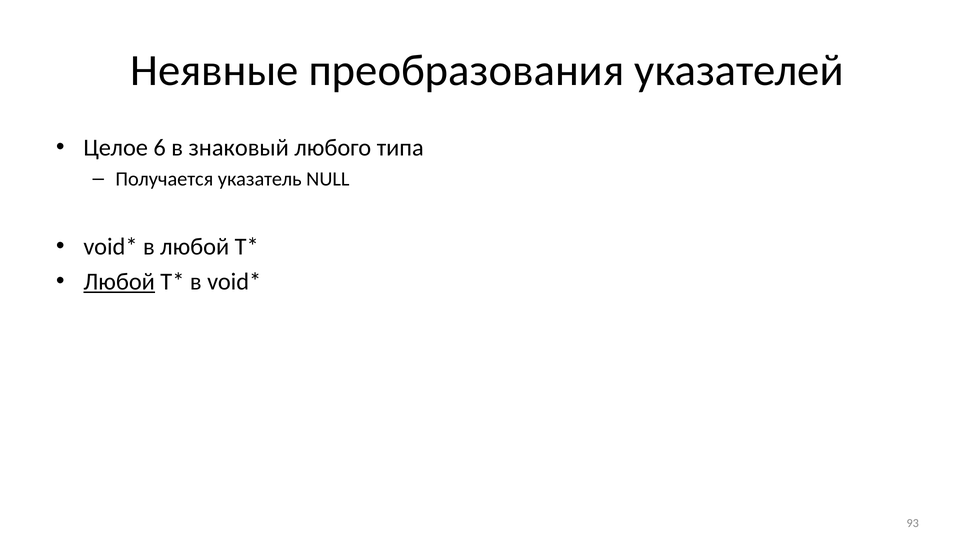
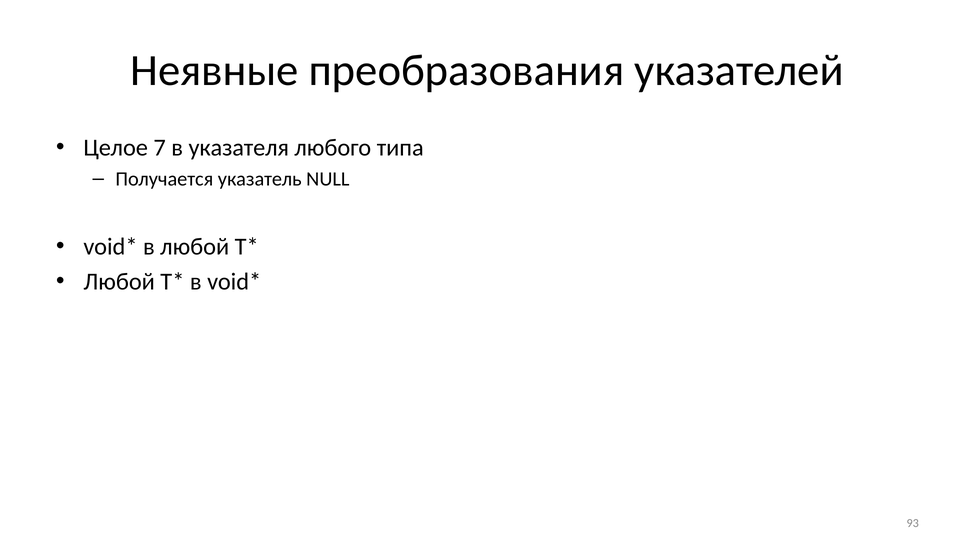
6: 6 -> 7 (160, 148)
в знаковый: знаковый -> указателя (239, 148)
Любой underline: present -> none (119, 282)
